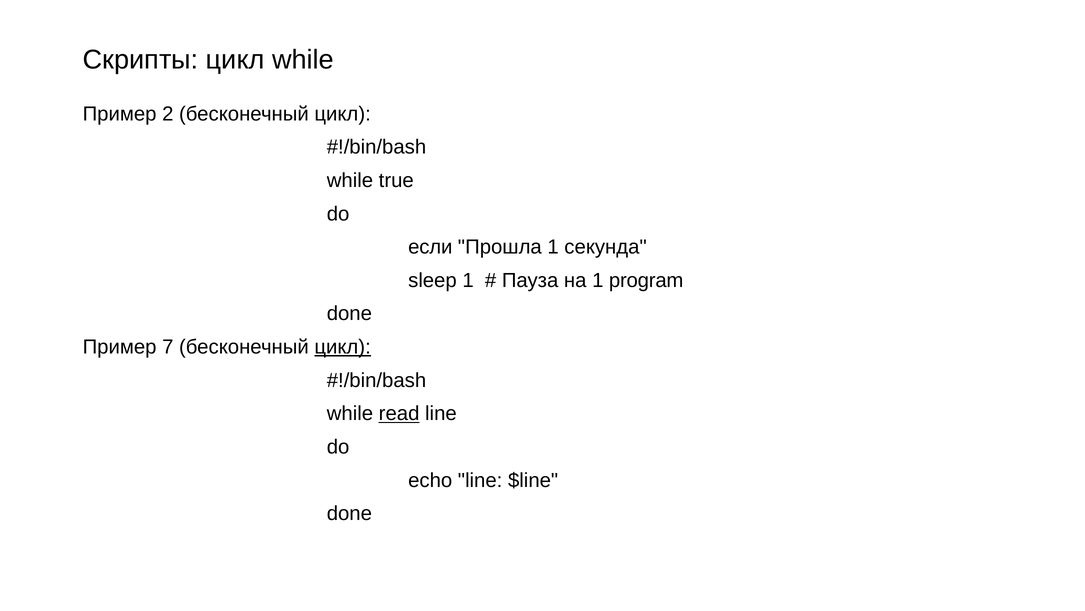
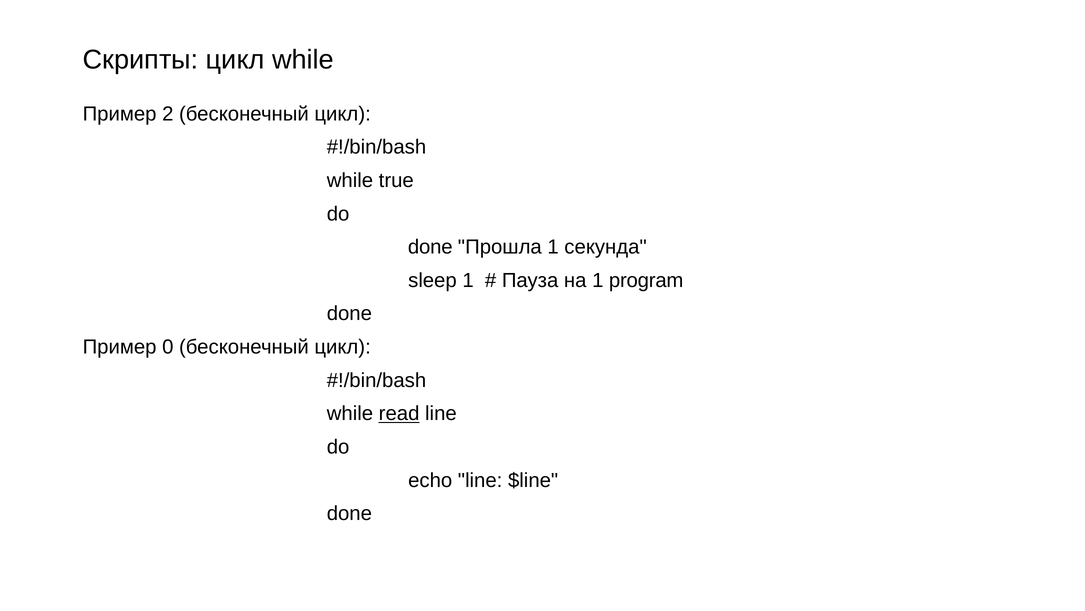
если: если -> done (430, 247)
7: 7 -> 0 (168, 347)
цикл underline: present -> none (343, 347)
